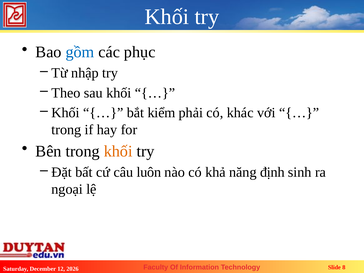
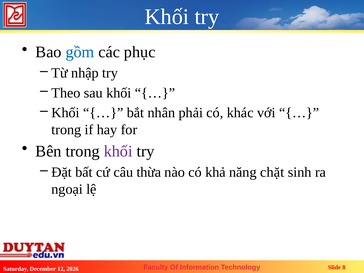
kiểm: kiểm -> nhân (161, 113)
khối colour: orange -> purple (118, 151)
luôn: luôn -> thừa (149, 172)
định: định -> chặt (272, 172)
